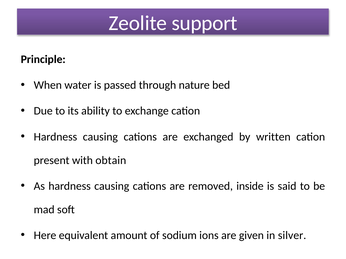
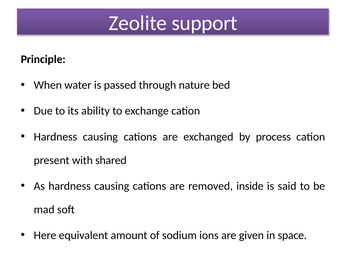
written: written -> process (273, 137)
obtain: obtain -> shared (111, 161)
silver: silver -> space (292, 236)
